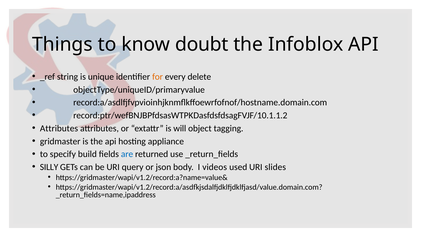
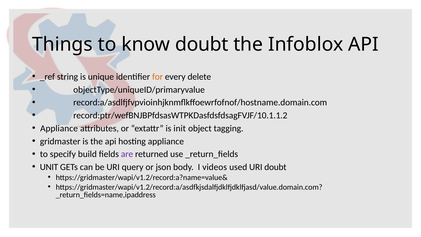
Attributes: Attributes -> Appliance (59, 128)
will: will -> init (180, 128)
are colour: blue -> purple (127, 154)
SILLY: SILLY -> UNIT (49, 167)
URI slides: slides -> doubt (275, 167)
